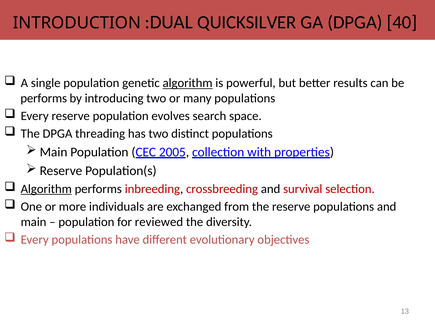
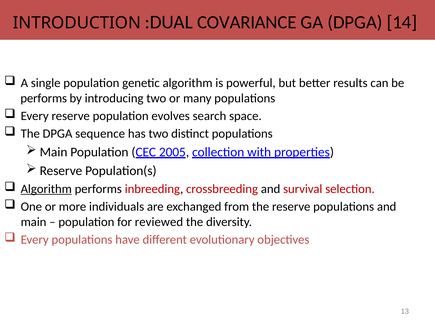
QUICKSILVER: QUICKSILVER -> COVARIANCE (247, 22)
40: 40 -> 14 (402, 22)
algorithm underline: present -> none (188, 83)
threading: threading -> sequence (100, 134)
